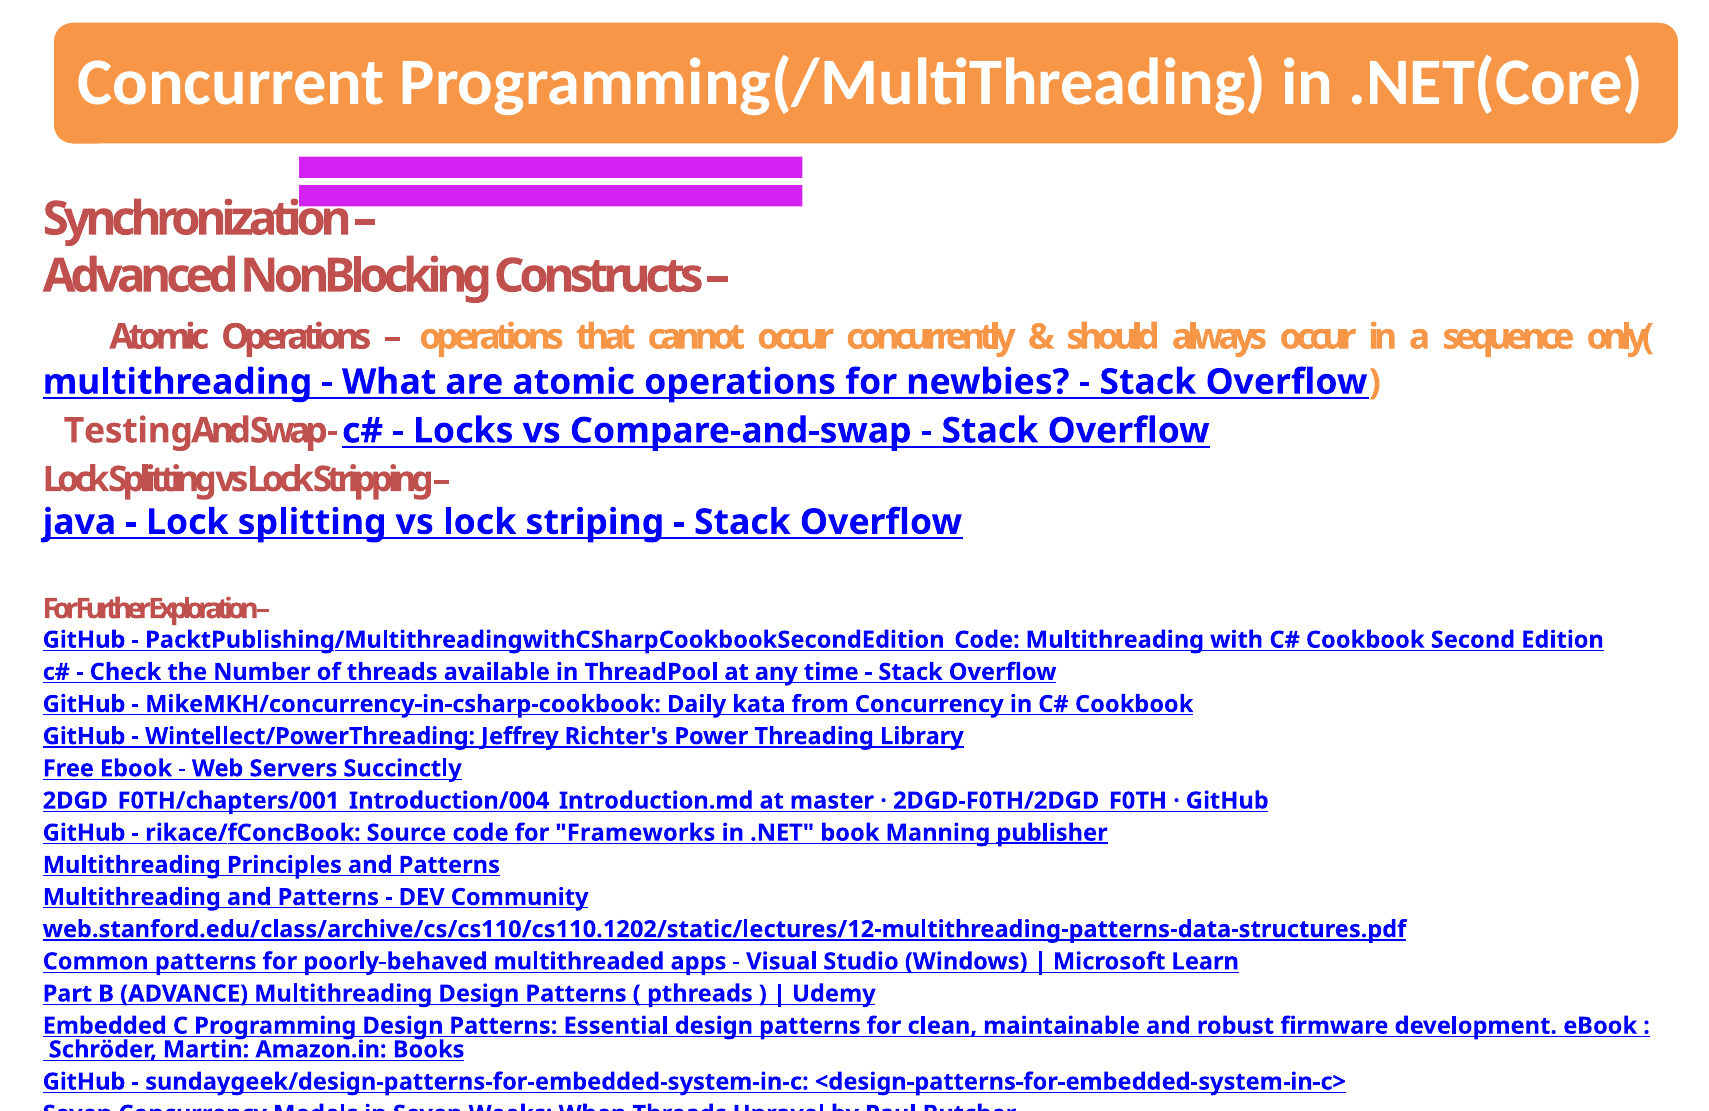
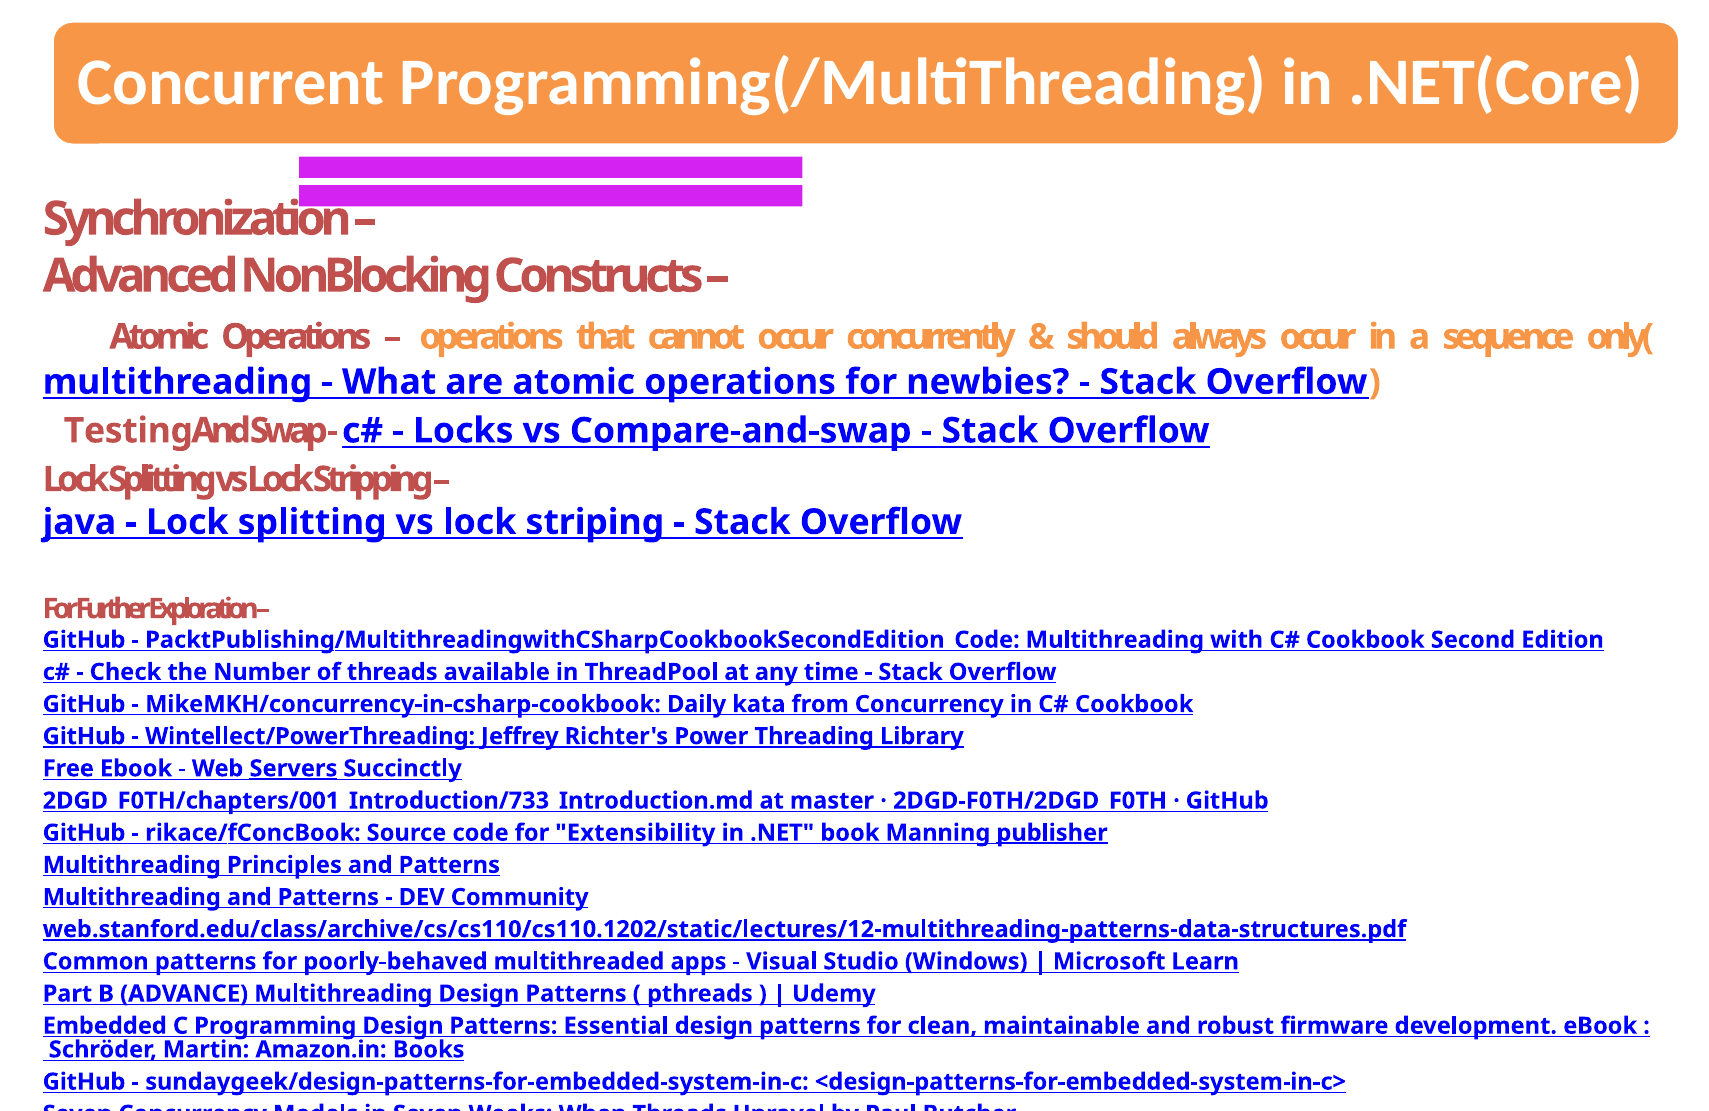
Servers underline: none -> present (293, 768)
2DGD_F0TH/chapters/001_Introduction/004_Introduction.md: 2DGD_F0TH/chapters/001_Introduction/004_Introduction.md -> 2DGD_F0TH/chapters/001_Introduction/733_Introduction.md (398, 801)
Frameworks: Frameworks -> Extensibility (635, 833)
